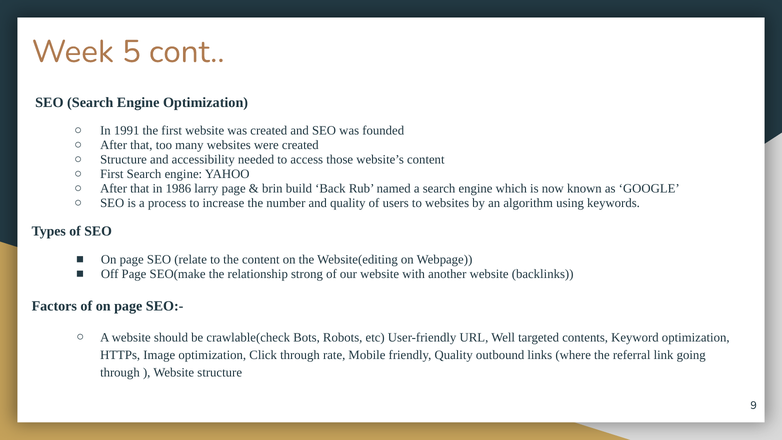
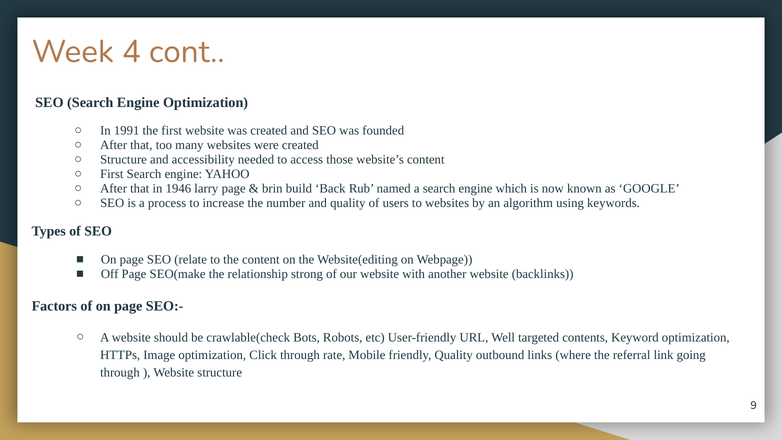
5: 5 -> 4 (131, 52)
1986: 1986 -> 1946 (178, 189)
